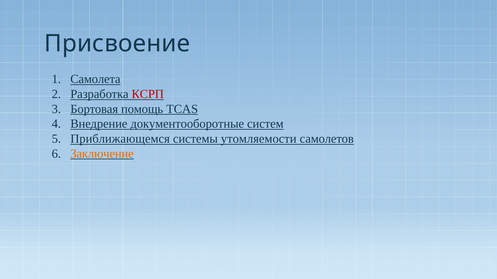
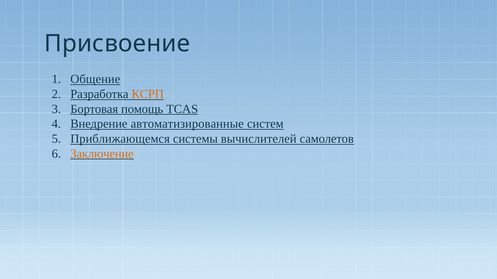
Самолета: Самолета -> Общение (95, 79)
КСРП colour: red -> orange (148, 94)
документооборотные: документооборотные -> автоматизированные (187, 124)
утомляемости: утомляемости -> вычислителей (259, 139)
